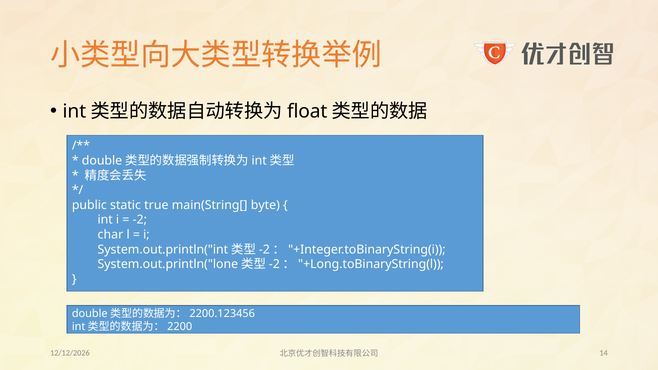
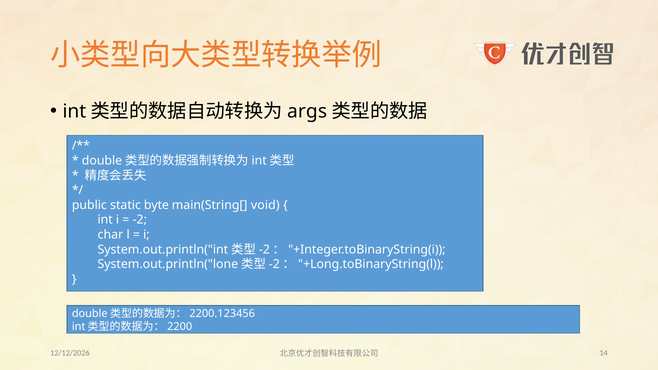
float: float -> args (307, 111)
true: true -> byte (156, 205)
byte: byte -> void (265, 205)
